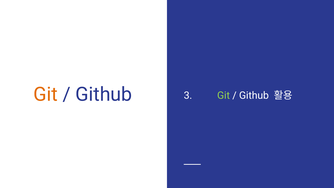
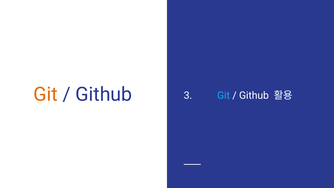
Git colour: light green -> light blue (224, 96)
